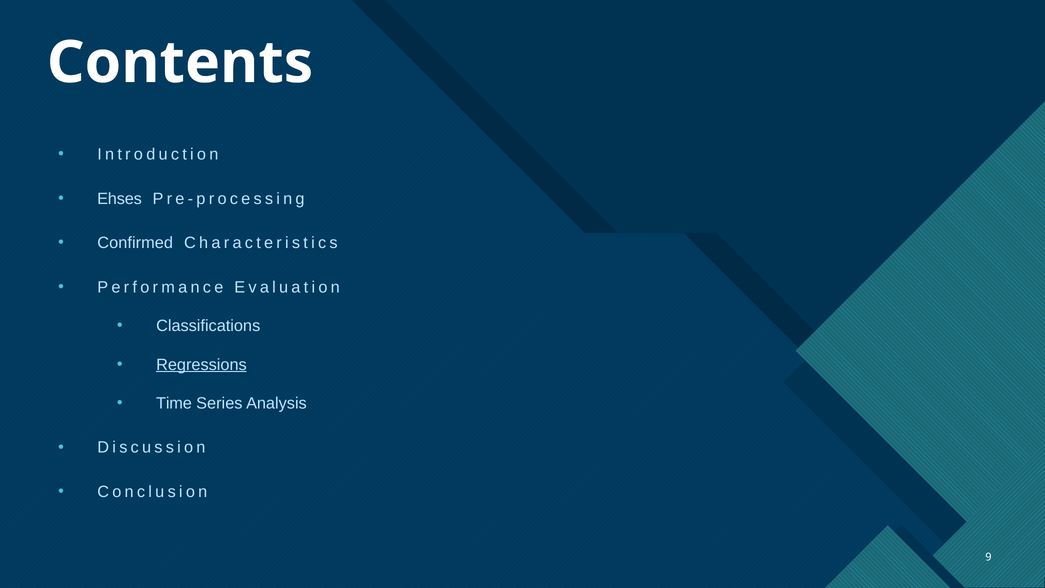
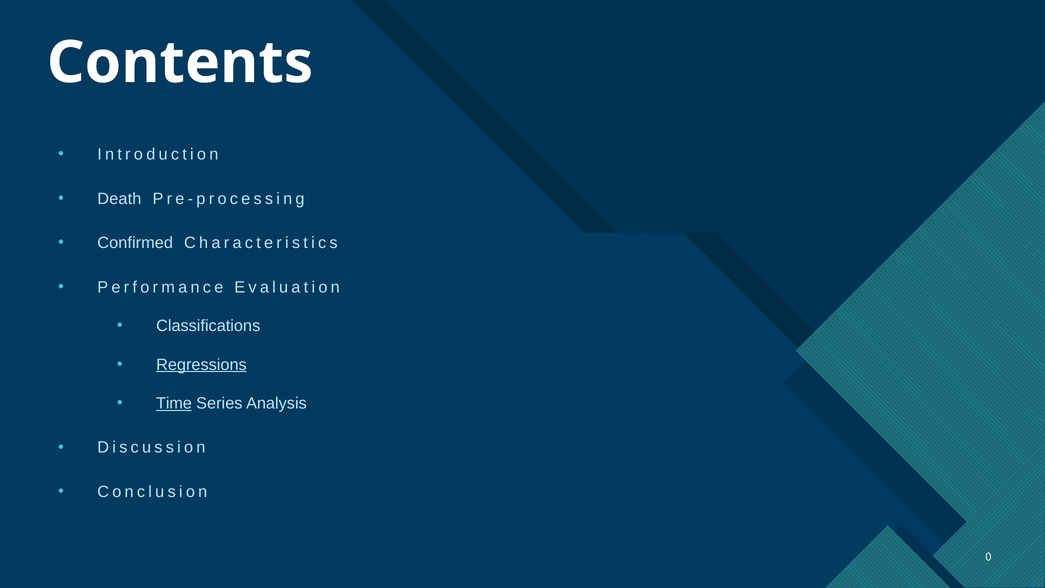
Ehses: Ehses -> Death (119, 199)
Time underline: none -> present (174, 403)
9: 9 -> 0 (988, 557)
